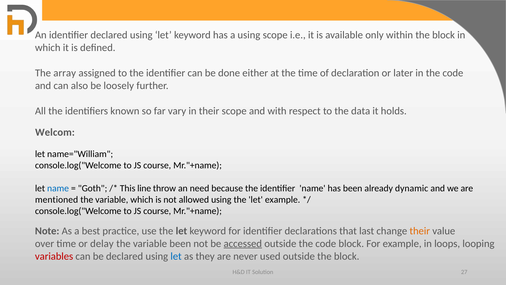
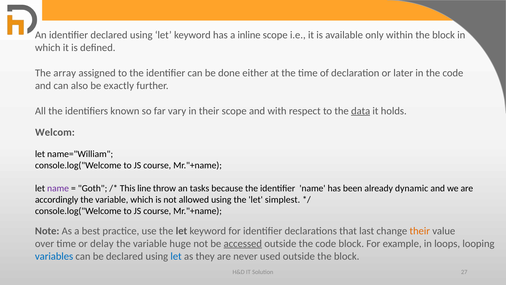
a using: using -> inline (249, 35)
loosely: loosely -> exactly (119, 85)
data underline: none -> present (361, 111)
name colour: blue -> purple (58, 188)
need: need -> tasks (200, 188)
mentioned: mentioned -> accordingly (57, 199)
let example: example -> simplest (283, 199)
variable been: been -> huge (180, 243)
variables colour: red -> blue (54, 256)
